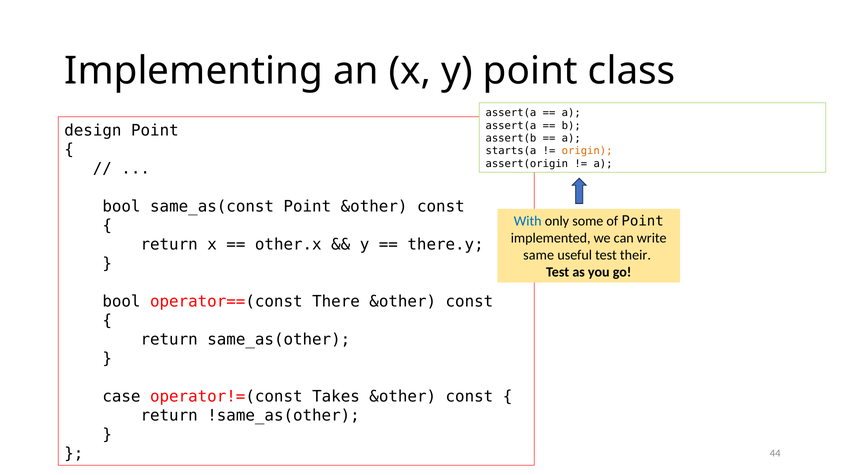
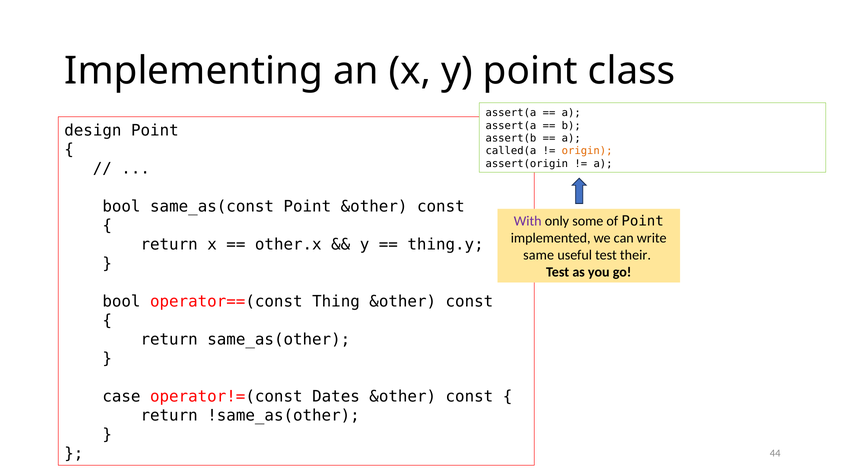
starts(a: starts(a -> called(a (511, 151)
With colour: blue -> purple (528, 221)
there.y: there.y -> thing.y (446, 245)
There: There -> Thing (336, 302)
Takes: Takes -> Dates (336, 397)
